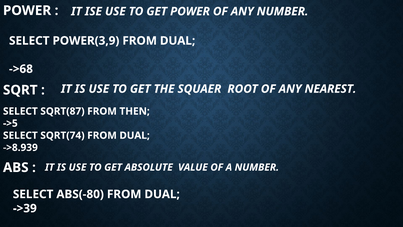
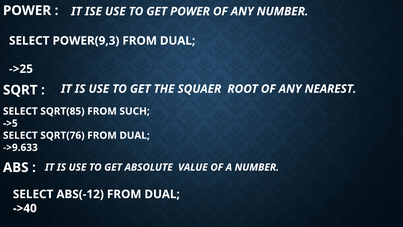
POWER(3,9: POWER(3,9 -> POWER(9,3 (86, 41)
->68: ->68 -> ->25 (21, 69)
SQRT(87: SQRT(87 -> SQRT(85 (62, 111)
THEN: THEN -> SUCH (135, 111)
SQRT(74: SQRT(74 -> SQRT(76 (62, 135)
->8.939: ->8.939 -> ->9.633 (20, 147)
ABS(-80: ABS(-80 -> ABS(-12 (80, 194)
->39: ->39 -> ->40 (25, 208)
